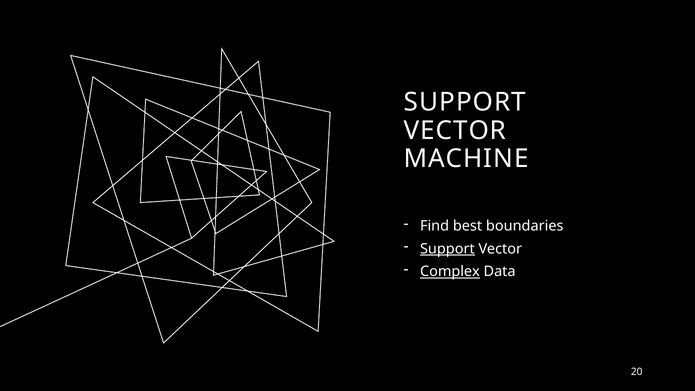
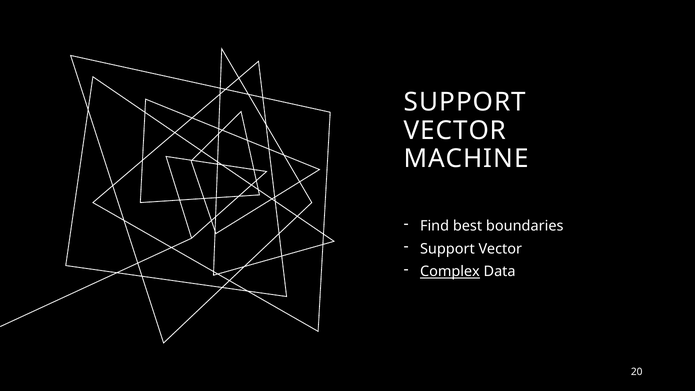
Support underline: present -> none (447, 249)
